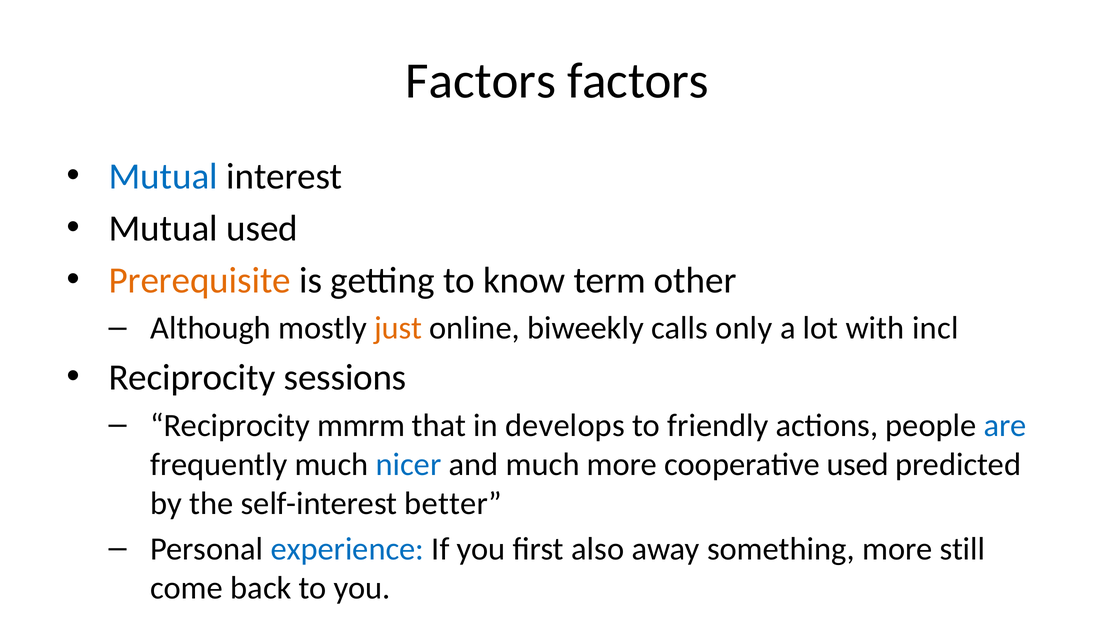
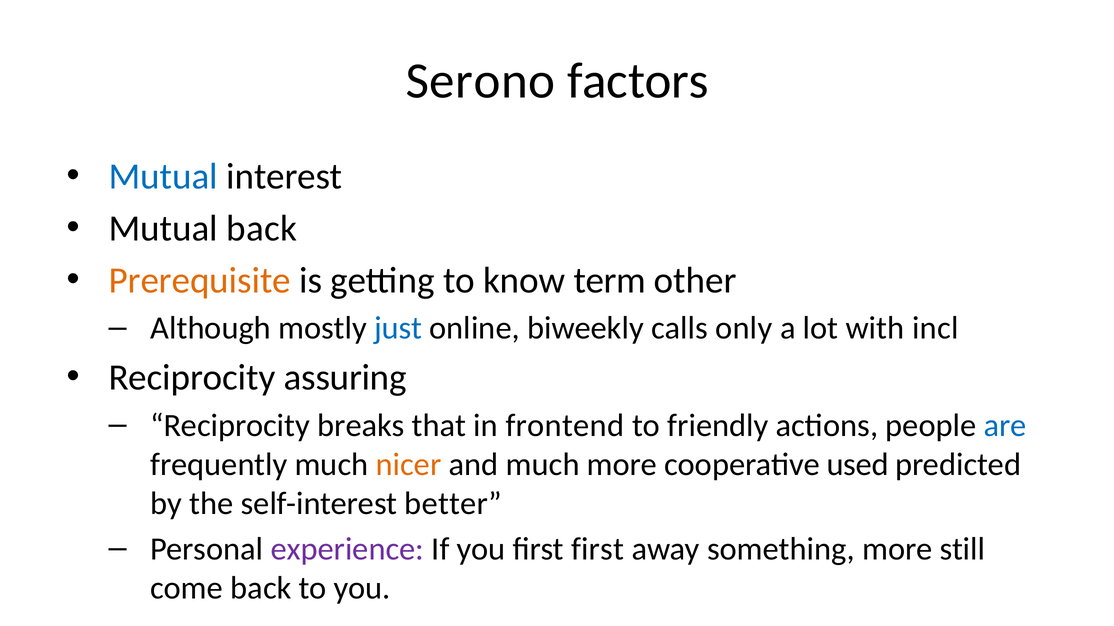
Factors: Factors -> Serono (480, 81)
Mutual used: used -> back (262, 229)
just colour: orange -> blue (398, 329)
sessions: sessions -> assuring (345, 378)
mmrm: mmrm -> breaks (361, 426)
develops: develops -> frontend (565, 426)
nicer colour: blue -> orange (409, 465)
experience colour: blue -> purple (347, 549)
first also: also -> first (598, 549)
